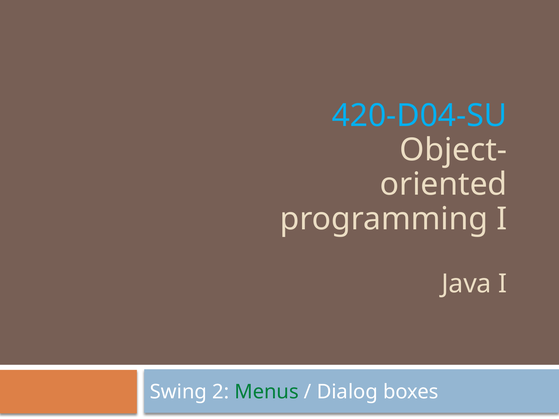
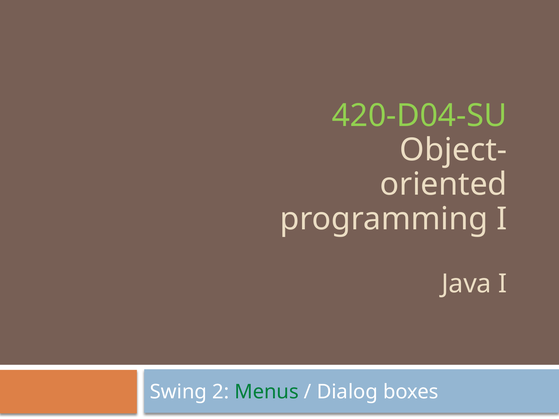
420-D04-SU colour: light blue -> light green (419, 116)
